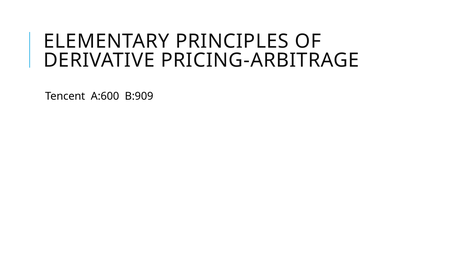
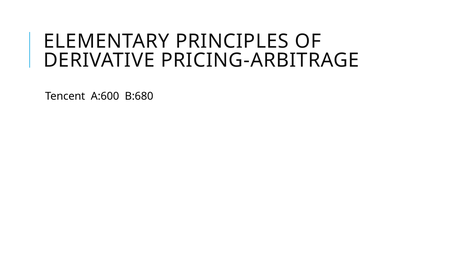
B:909: B:909 -> B:680 (139, 96)
